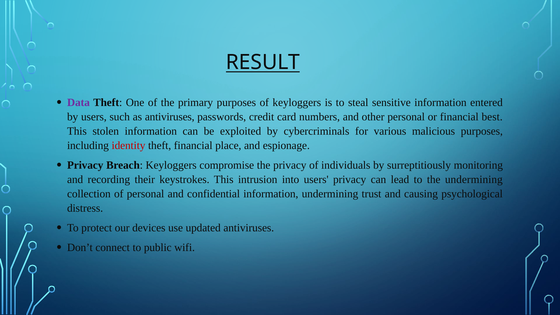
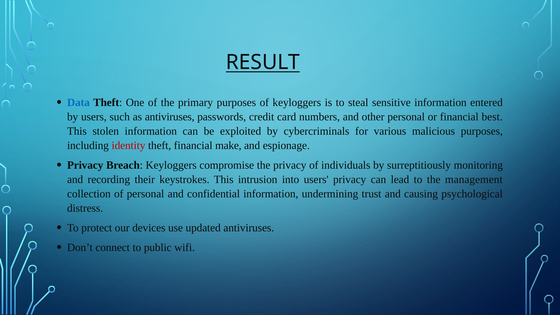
Data colour: purple -> blue (78, 103)
place: place -> make (228, 146)
the undermining: undermining -> management (474, 180)
